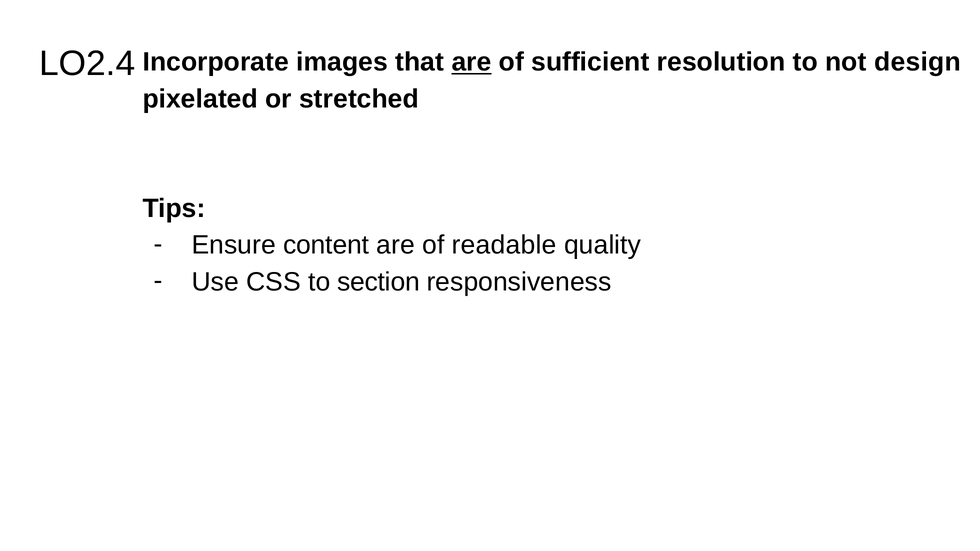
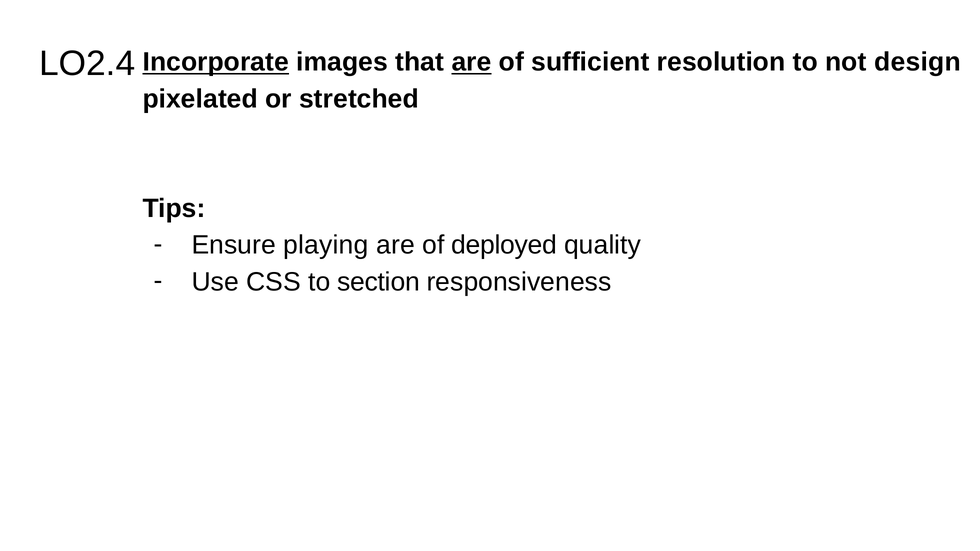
Incorporate underline: none -> present (216, 62)
content: content -> playing (326, 245)
readable: readable -> deployed (504, 245)
